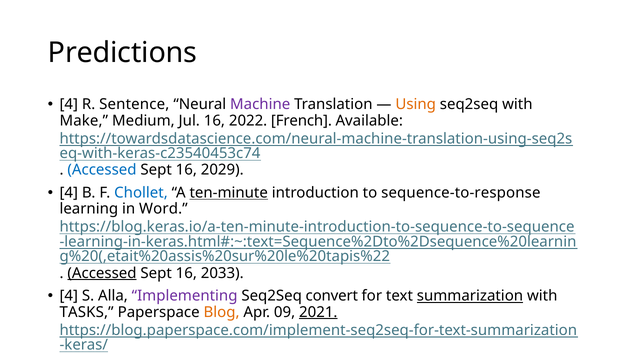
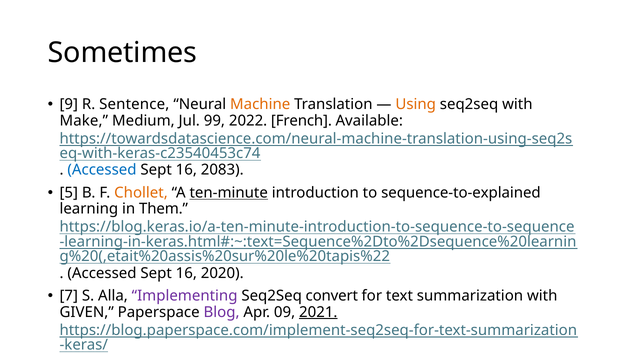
Predictions: Predictions -> Sometimes (122, 53)
4: 4 -> 9 (69, 104)
Machine colour: purple -> orange (260, 104)
Jul 16: 16 -> 99 (214, 120)
2029: 2029 -> 2083 (222, 170)
4: 4 -> 5 (69, 193)
Chollet colour: blue -> orange (141, 193)
sequence-to-response: sequence-to-response -> sequence-to-explained (461, 193)
Word: Word -> Them (164, 209)
Accessed underline: present -> none (102, 273)
2033: 2033 -> 2020 (222, 273)
4: 4 -> 7 (69, 296)
summarization underline: present -> none (470, 296)
TASKS: TASKS -> GIVEN (87, 312)
Blog colour: orange -> purple (222, 312)
